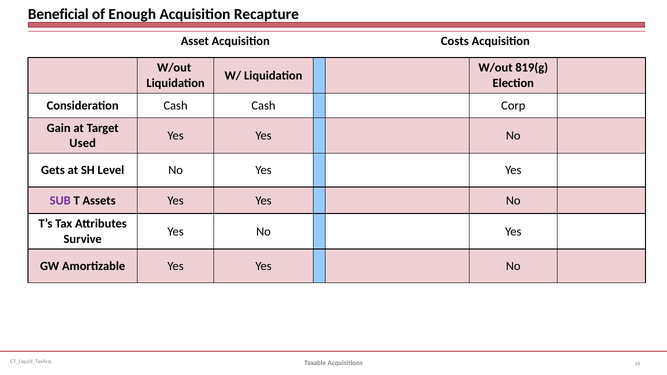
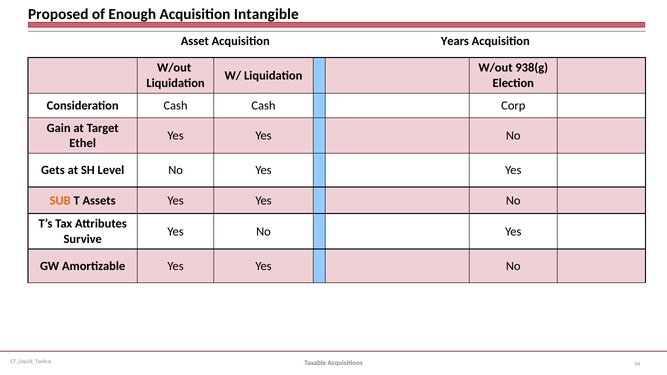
Beneficial: Beneficial -> Proposed (58, 14)
Recapture: Recapture -> Intangible (266, 14)
Costs: Costs -> Years (455, 41)
819(g: 819(g -> 938(g (532, 68)
Used: Used -> Ethel (83, 143)
SUB colour: purple -> orange (60, 200)
